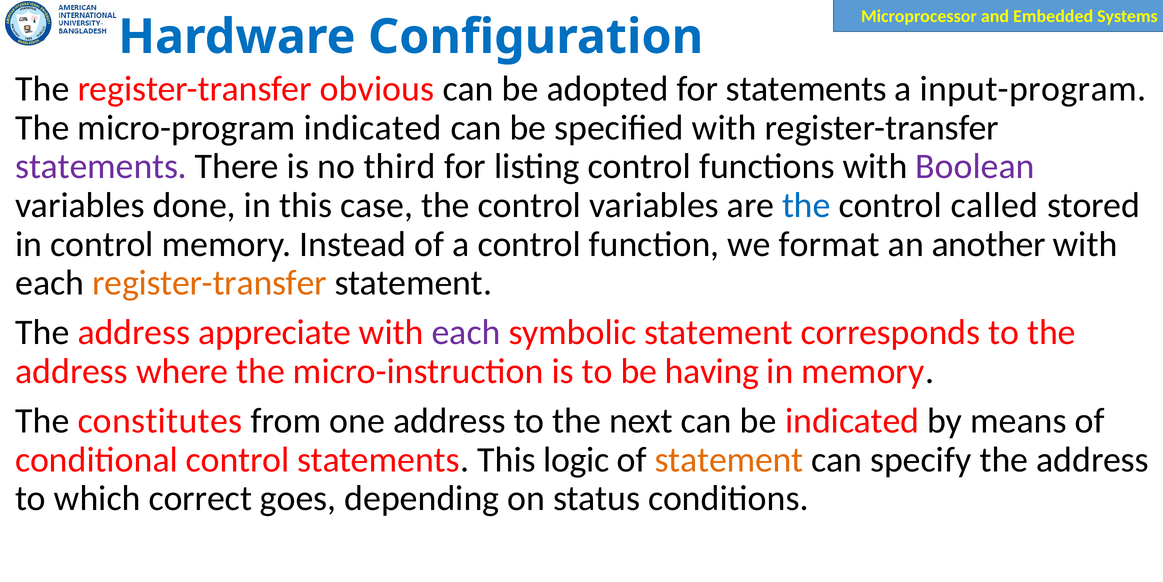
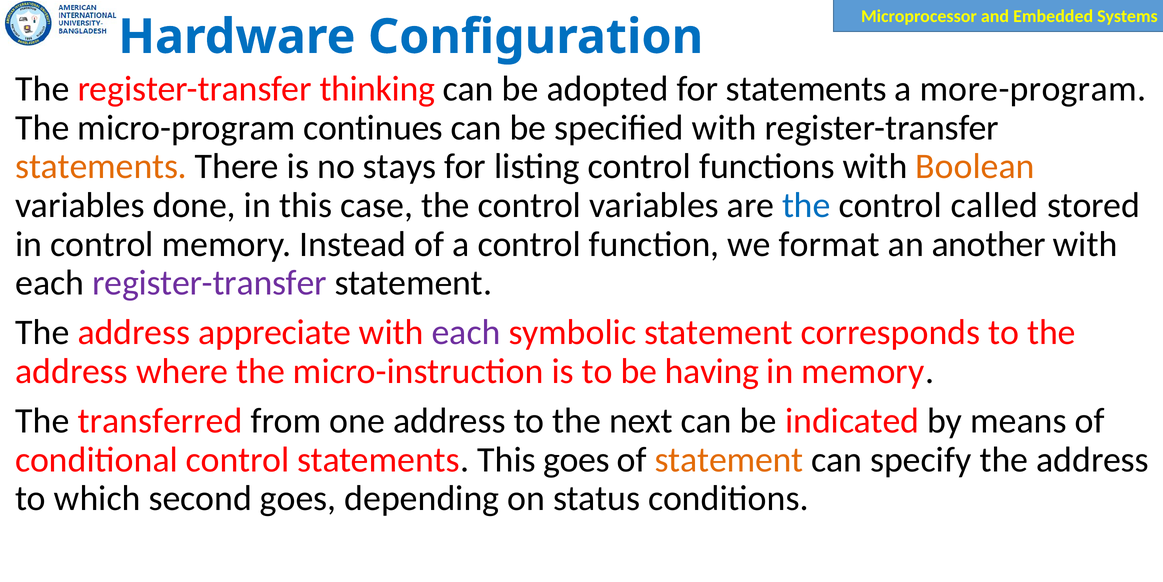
obvious: obvious -> thinking (377, 89)
input-program: input-program -> more-program (1033, 89)
micro-program indicated: indicated -> continues (373, 128)
statements colour: purple -> orange (101, 166)
third: third -> stays (400, 166)
Boolean colour: purple -> orange (975, 166)
register-transfer colour: orange -> purple (209, 283)
constitutes: constitutes -> transferred (160, 421)
This logic: logic -> goes (576, 459)
correct: correct -> second (200, 498)
